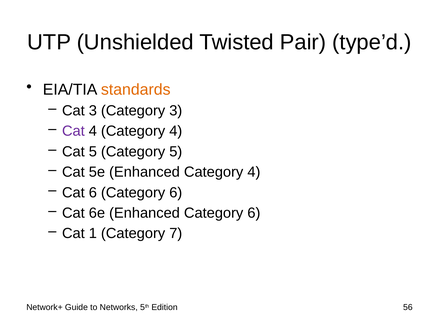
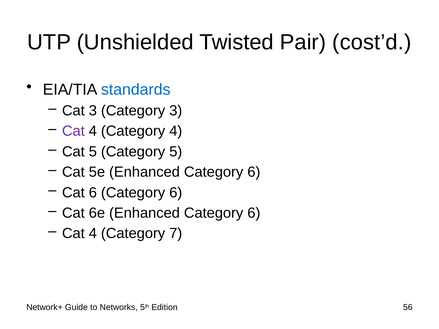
type’d: type’d -> cost’d (372, 42)
standards colour: orange -> blue (136, 90)
5e Enhanced Category 4: 4 -> 6 (254, 172)
1: 1 -> 4 (93, 234)
